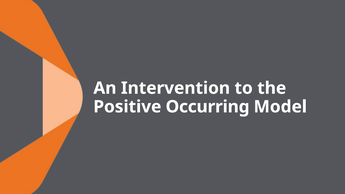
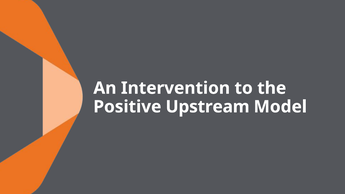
Occurring: Occurring -> Upstream (208, 107)
